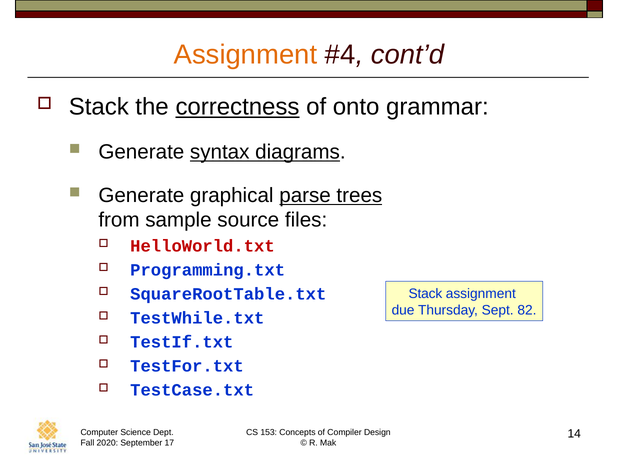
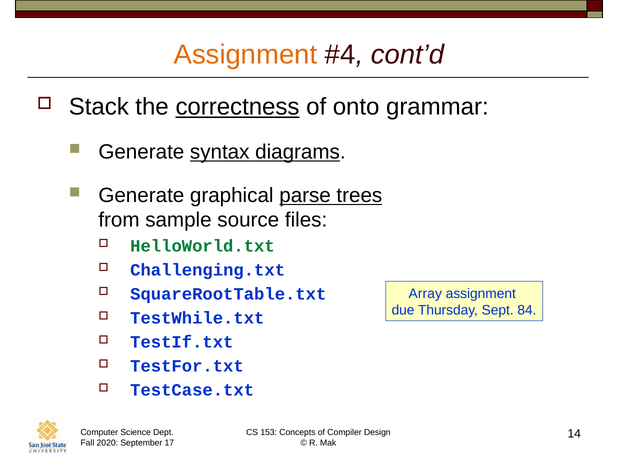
HelloWorld.txt colour: red -> green (202, 246)
Programming.txt: Programming.txt -> Challenging.txt (208, 270)
Stack: Stack -> Array (425, 293)
82: 82 -> 84 (527, 310)
